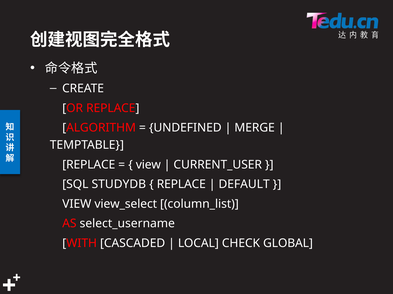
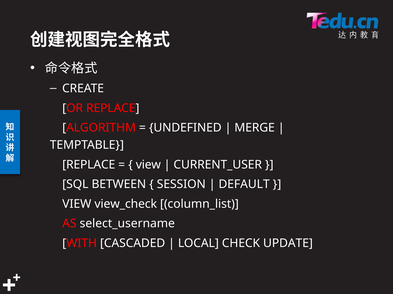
STUDYDB: STUDYDB -> BETWEEN (119, 185)
REPLACE: REPLACE -> SESSION (181, 185)
view_select: view_select -> view_check (126, 204)
GLOBAL: GLOBAL -> UPDATE (288, 244)
